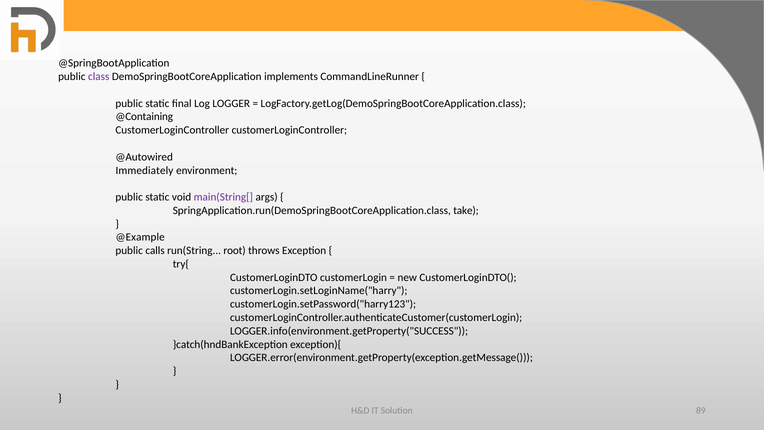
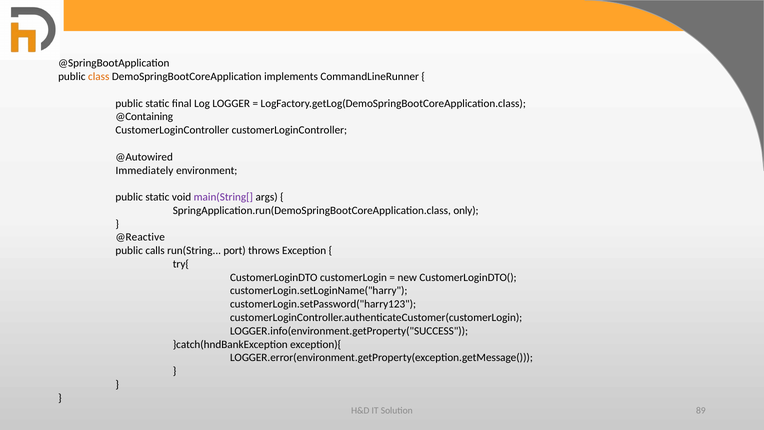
class colour: purple -> orange (99, 77)
take: take -> only (466, 210)
@Example: @Example -> @Reactive (140, 237)
root: root -> port (235, 250)
